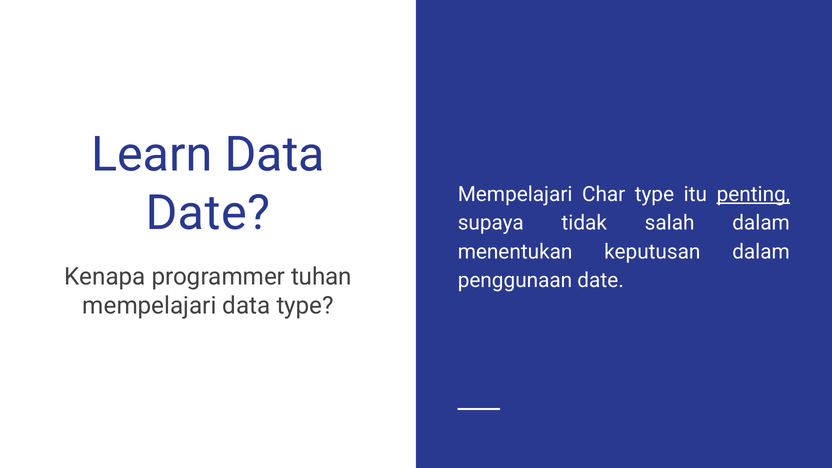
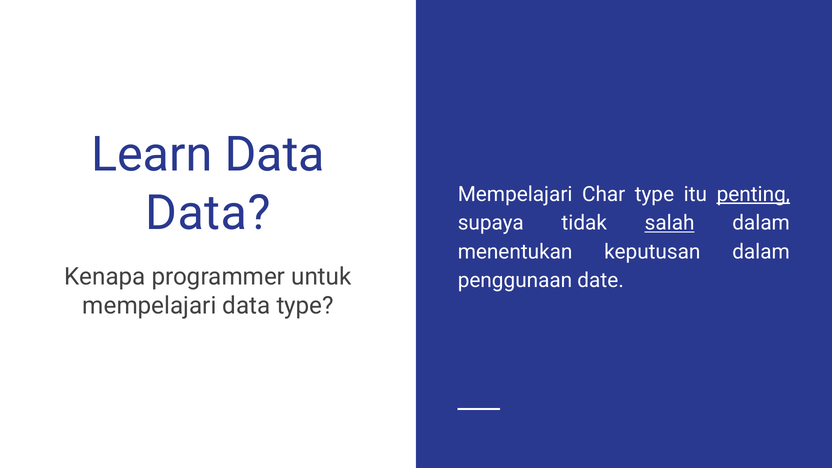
Date: Date -> Data (208, 213)
salah underline: none -> present (670, 223)
tuhan: tuhan -> untuk (321, 277)
